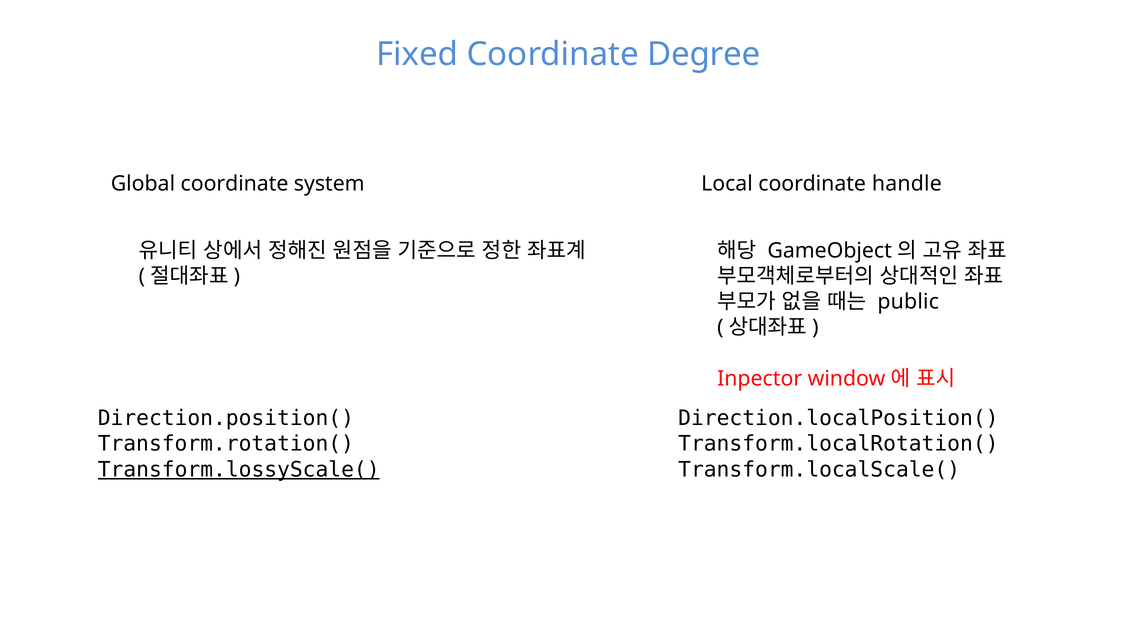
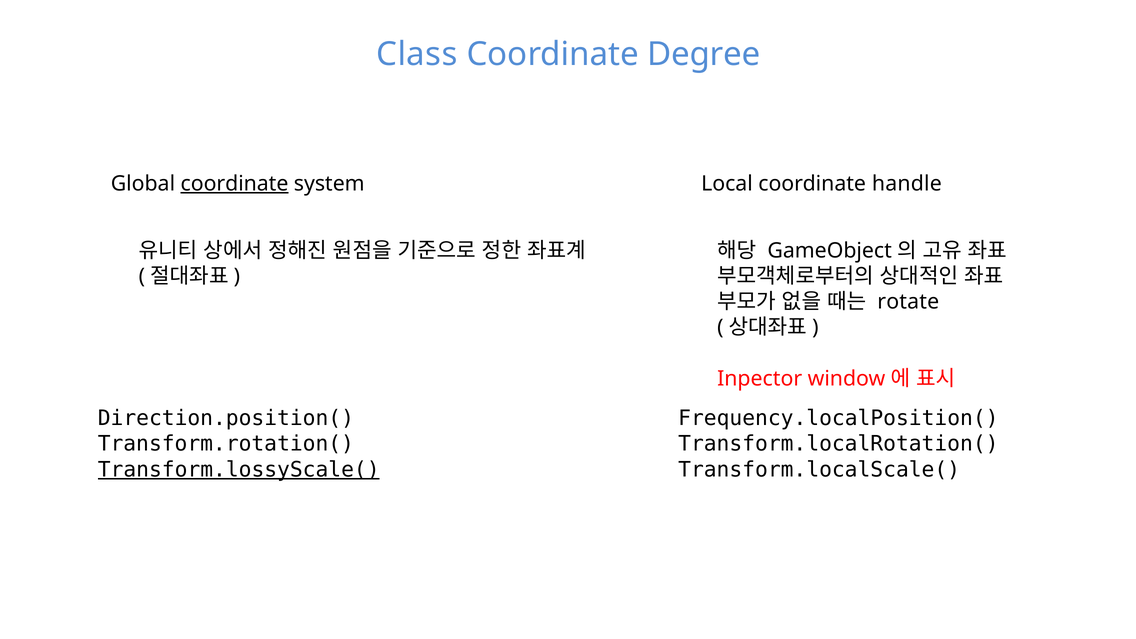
Fixed: Fixed -> Class (417, 54)
coordinate underline: none -> present (235, 184)
public: public -> rotate (908, 302)
Direction.localPosition(: Direction.localPosition( -> Frequency.localPosition( (838, 418)
